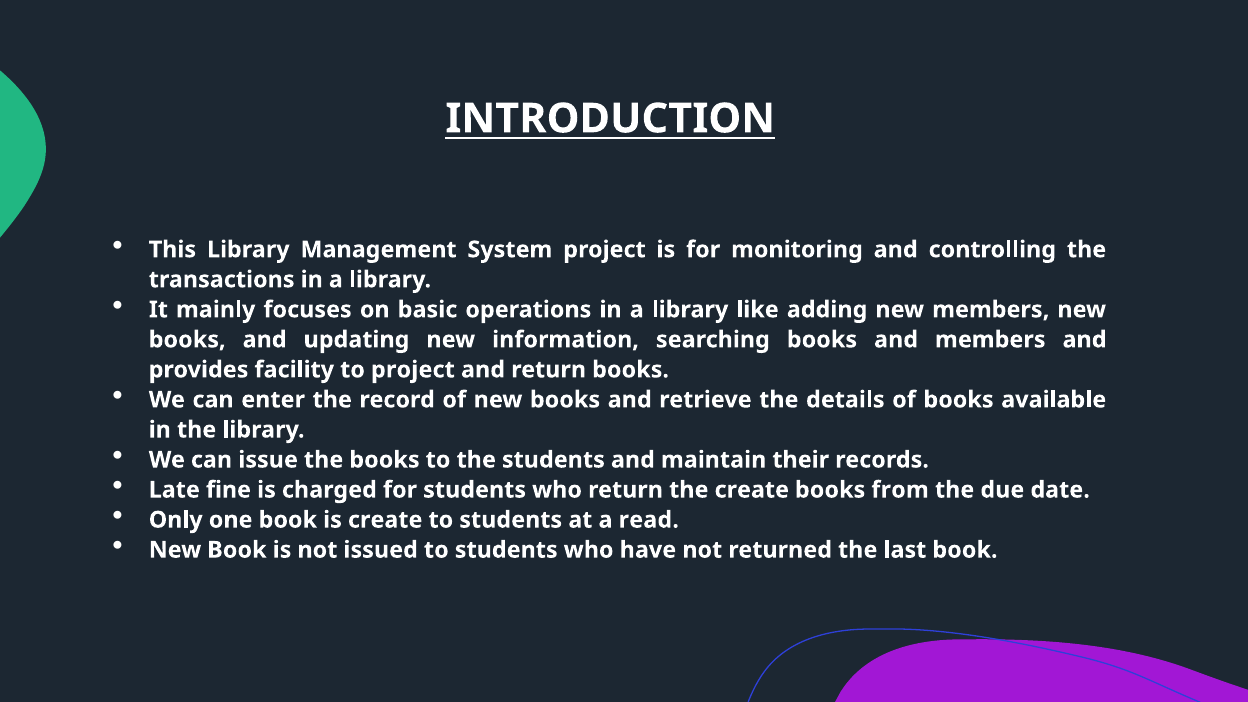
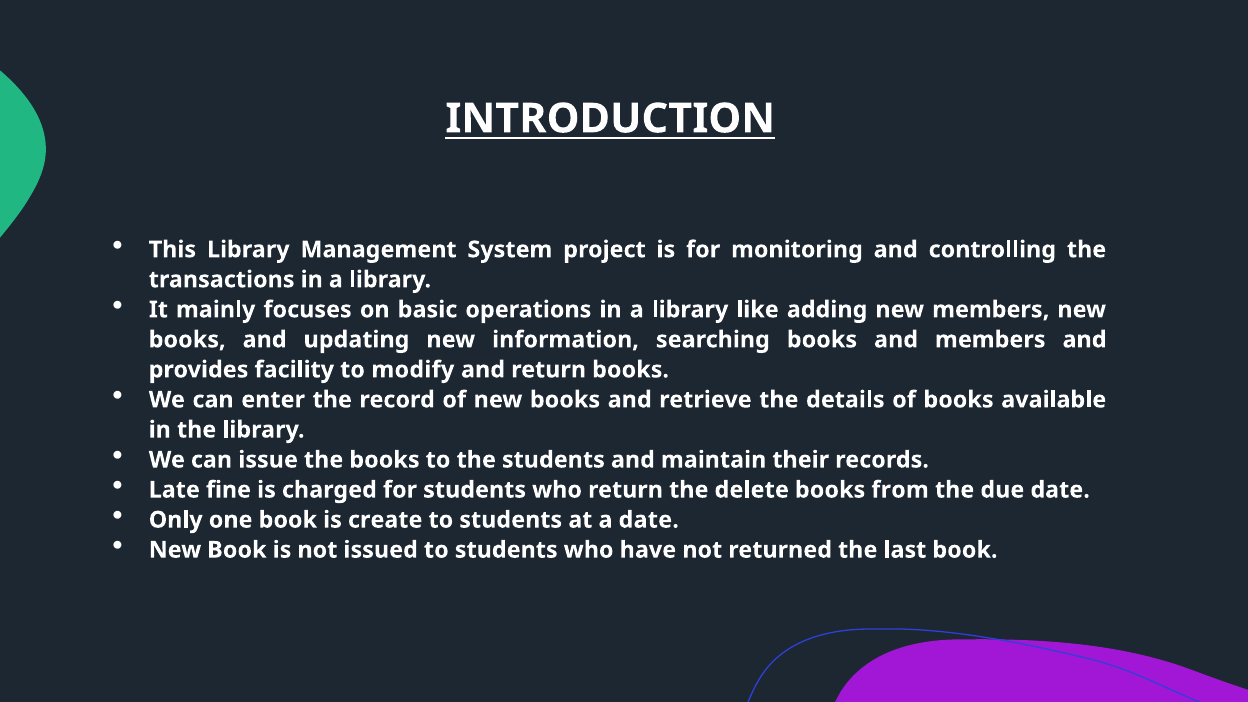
to project: project -> modify (413, 370)
the create: create -> delete (752, 490)
a read: read -> date (649, 520)
